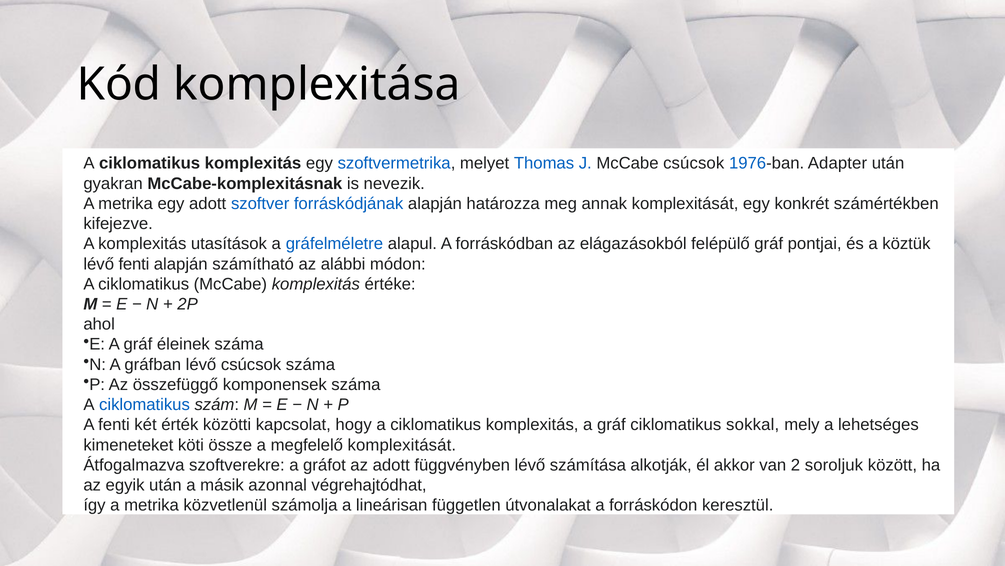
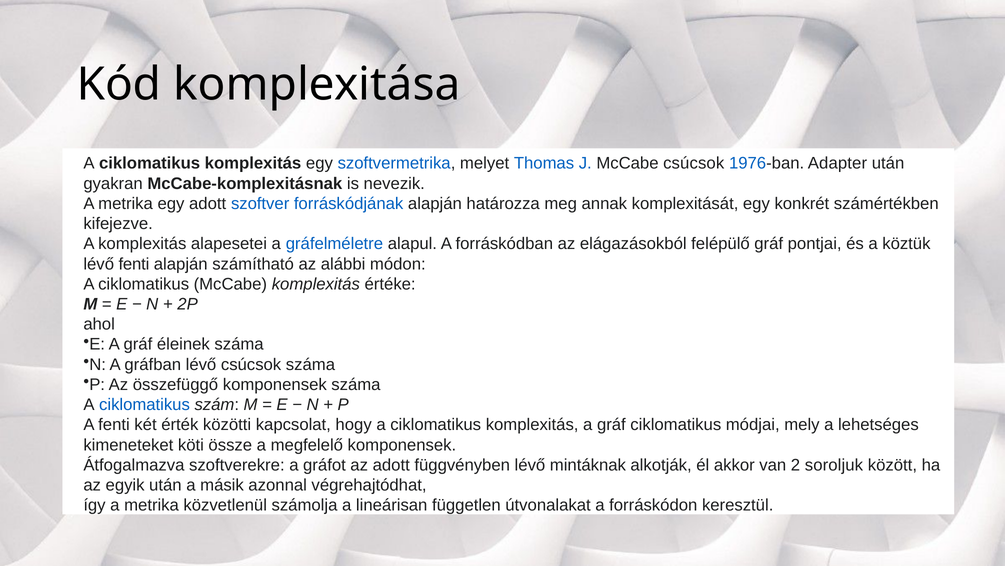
utasítások: utasítások -> alapesetei (229, 244)
sokkal: sokkal -> módjai (753, 424)
megfelelő komplexitását: komplexitását -> komponensek (402, 444)
számítása: számítása -> mintáknak (588, 465)
